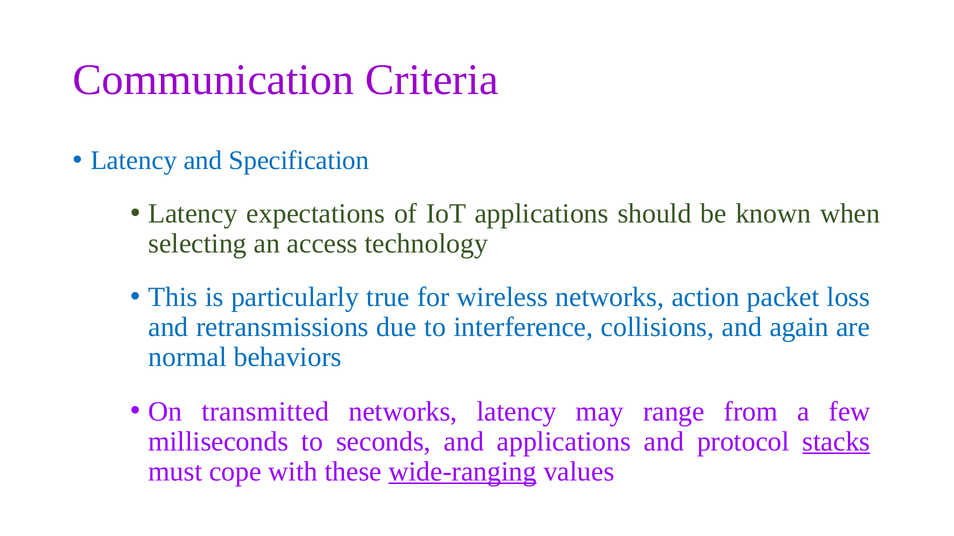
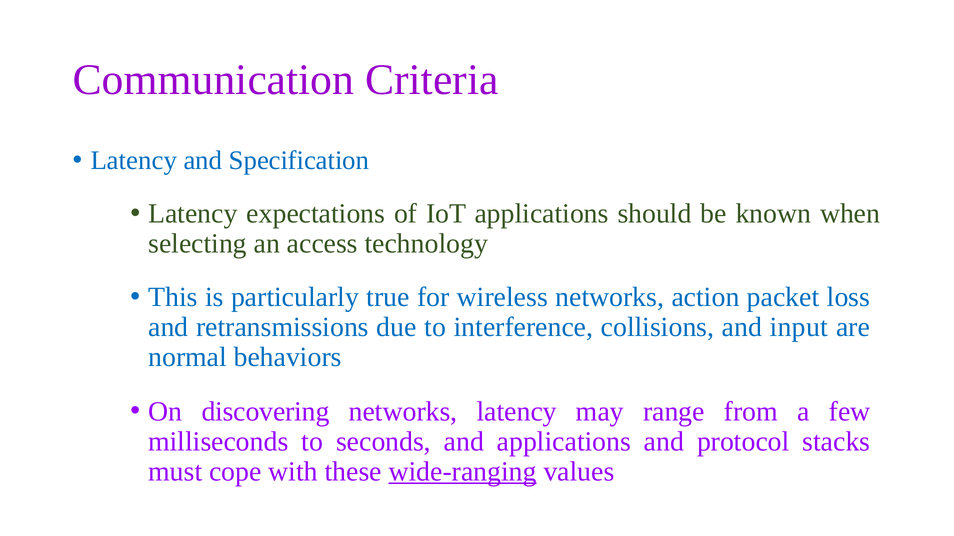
again: again -> input (799, 327)
transmitted: transmitted -> discovering (266, 412)
stacks underline: present -> none (836, 442)
